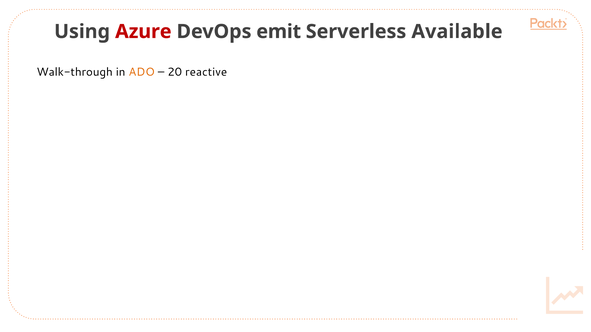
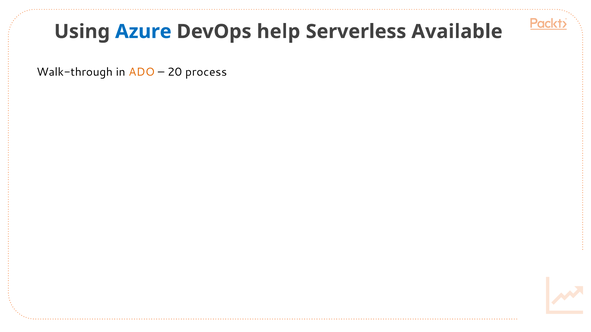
Azure colour: red -> blue (143, 32)
emit: emit -> help (279, 32)
reactive: reactive -> process (206, 72)
